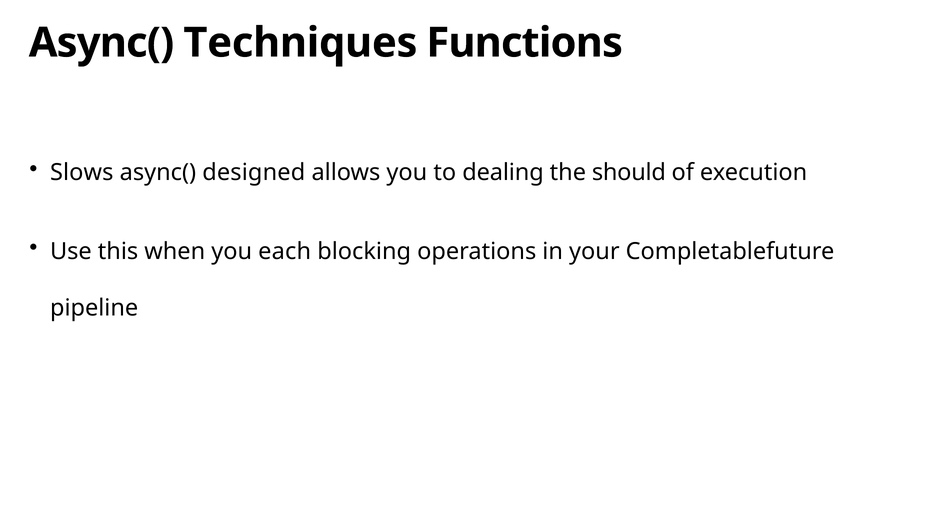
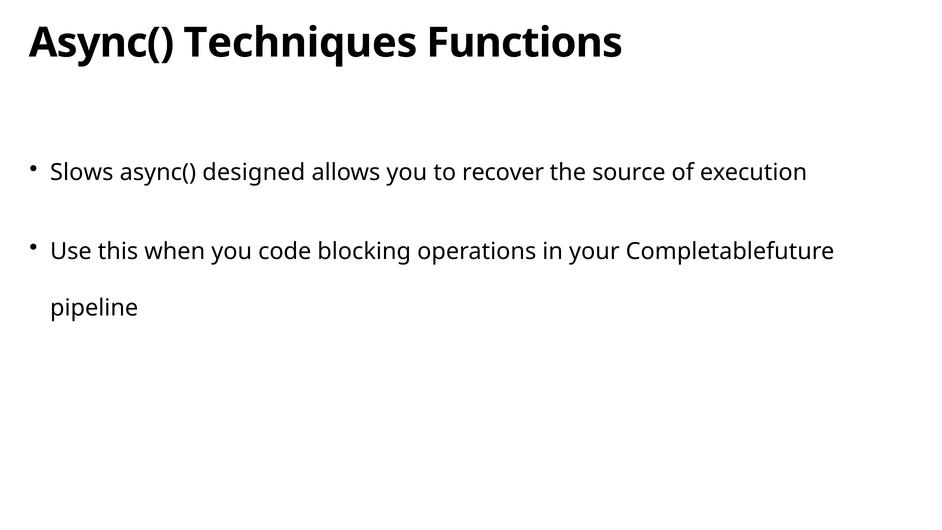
dealing: dealing -> recover (503, 173)
should: should -> source (629, 173)
each: each -> code (285, 251)
